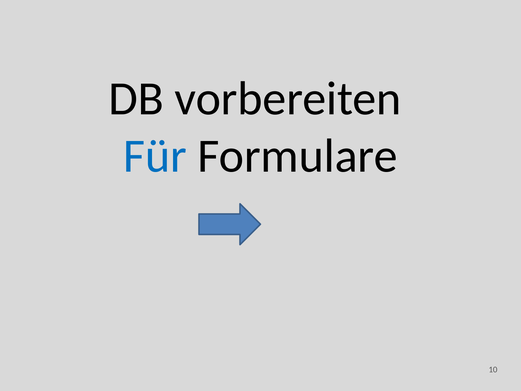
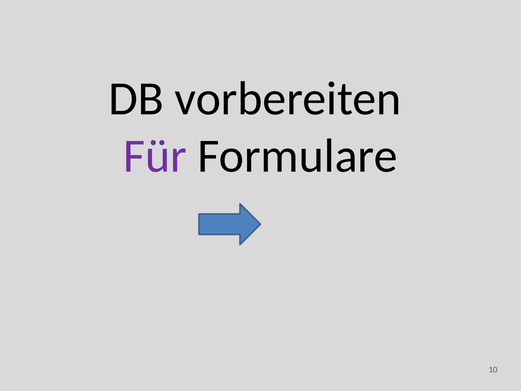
Für colour: blue -> purple (155, 156)
